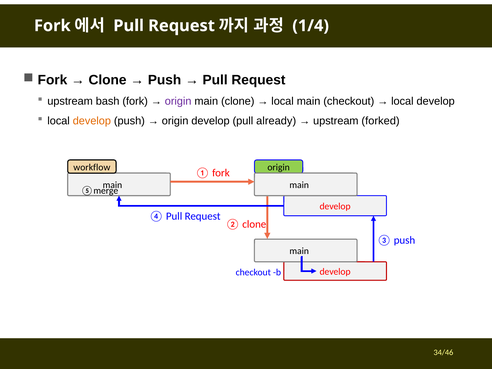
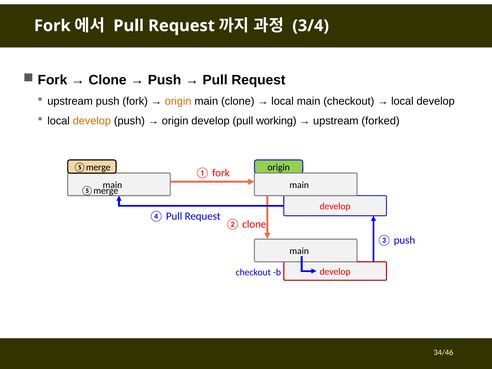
1/4: 1/4 -> 3/4 (311, 26)
upstream bash: bash -> push (108, 101)
origin colour: purple -> orange (178, 101)
already: already -> working (276, 121)
workflow: workflow -> ⑤merge (92, 167)
